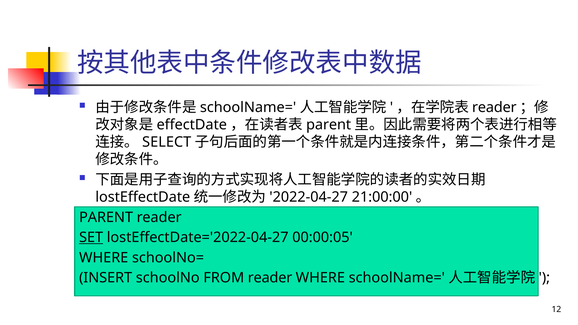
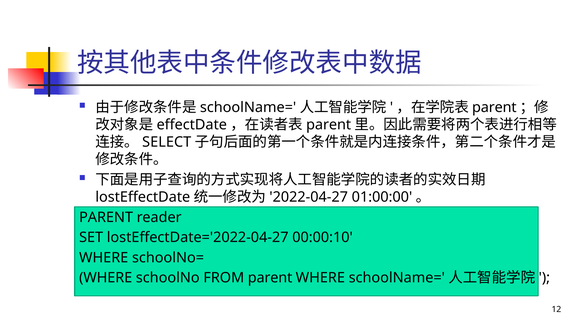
reader: reader -> parent (494, 108)
21:00:00: 21:00:00 -> 01:00:00 (382, 197)
SET underline: present -> none (91, 238)
00:00:05: 00:00:05 -> 00:00:10 (323, 238)
INSERT: INSERT -> WHERE (106, 278)
FROM reader: reader -> parent (270, 278)
